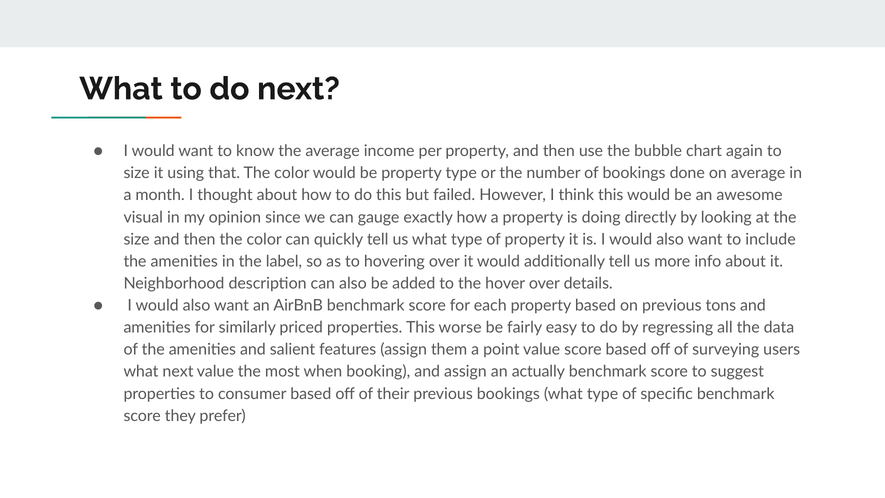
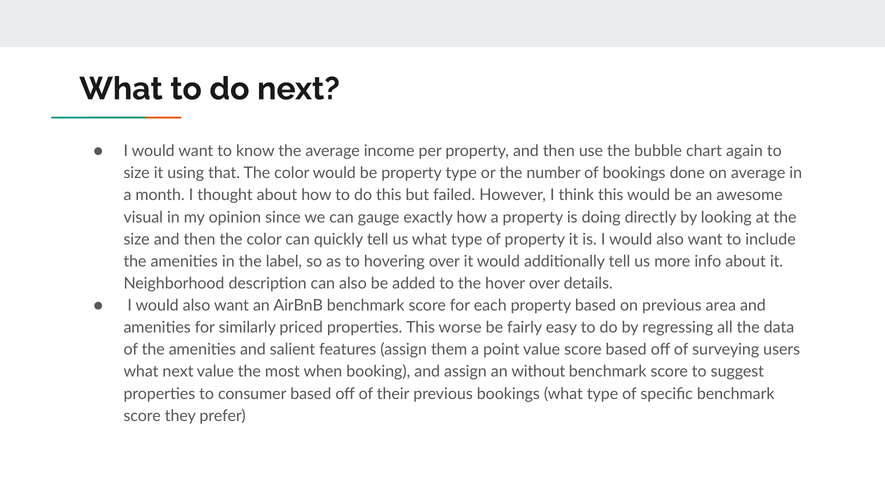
tons: tons -> area (721, 305)
actually: actually -> without (538, 372)
